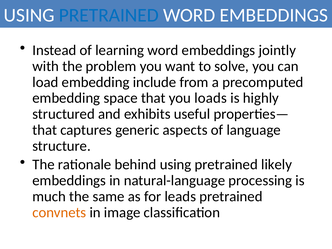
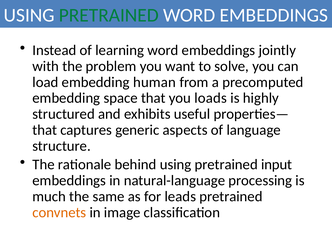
PRETRAINED colour: blue -> green (109, 15)
include: include -> human (154, 82)
likely: likely -> input (277, 165)
